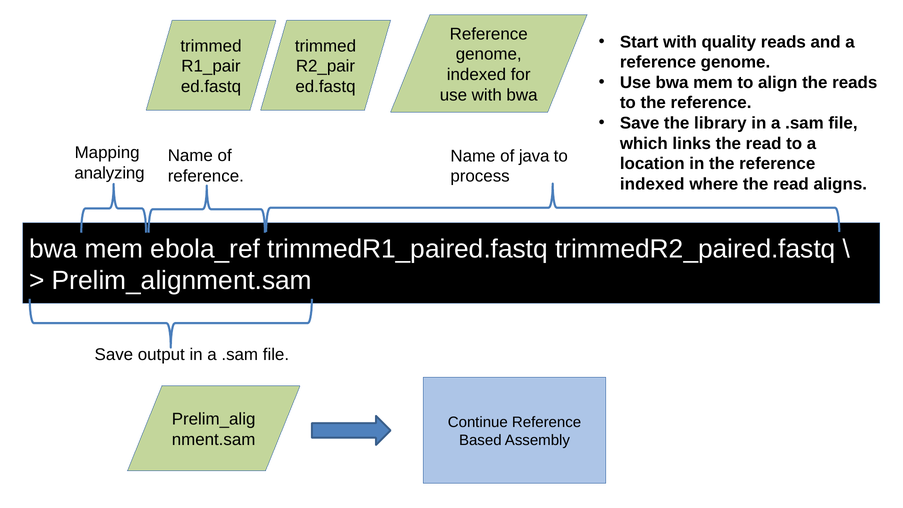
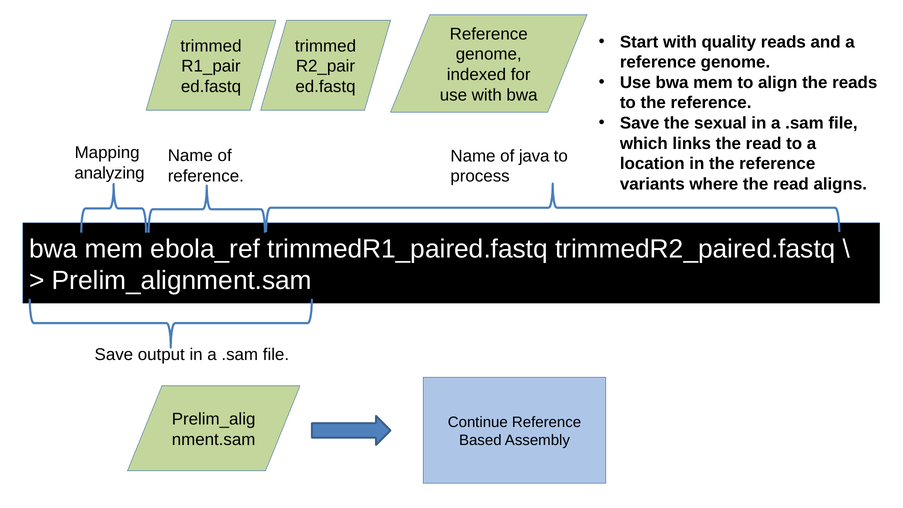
library: library -> sexual (720, 123)
indexed: indexed -> variants (652, 184)
